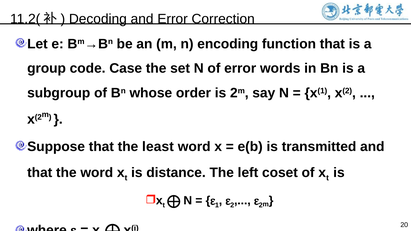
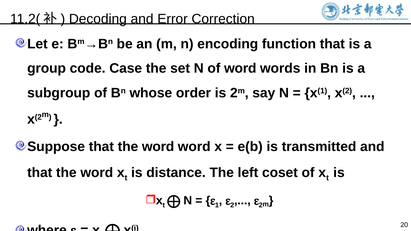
of error: error -> word (240, 69)
Suppose that the least: least -> word (158, 147)
